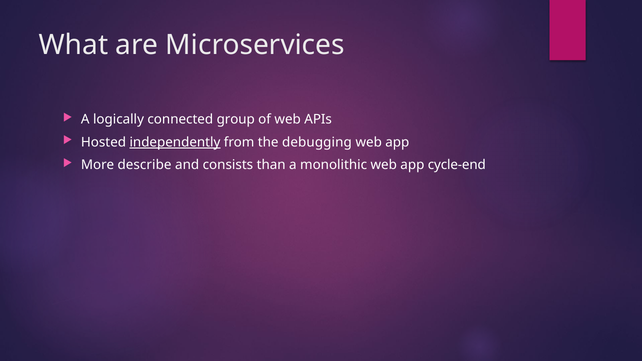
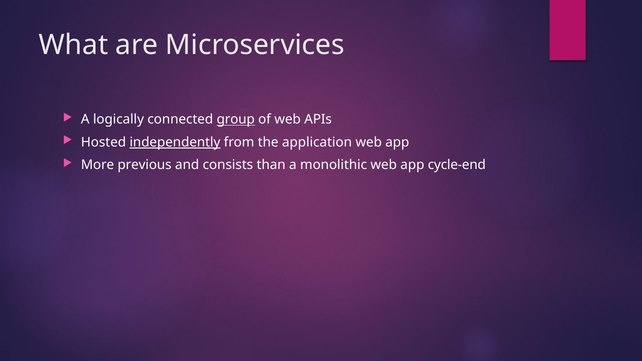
group underline: none -> present (236, 120)
debugging: debugging -> application (317, 142)
describe: describe -> previous (145, 165)
